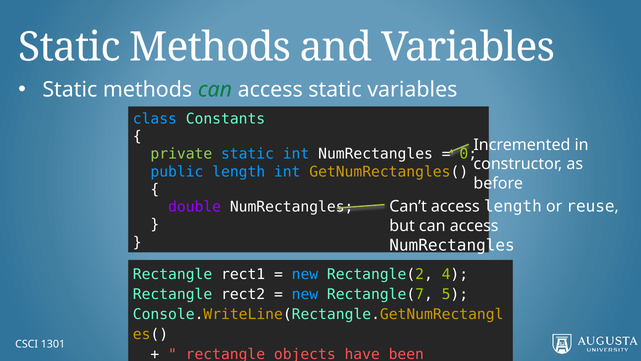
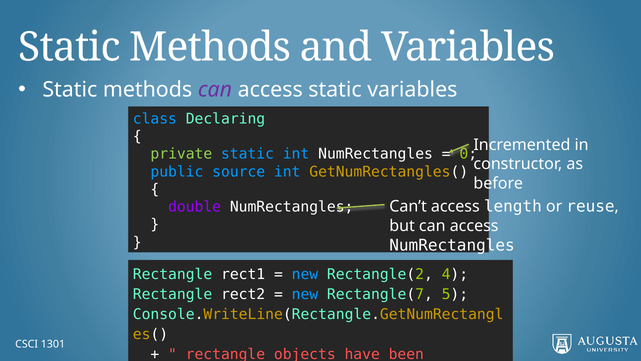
can colour: green -> purple (215, 90)
Constants: Constants -> Declaring (225, 119)
public length: length -> source (239, 171)
